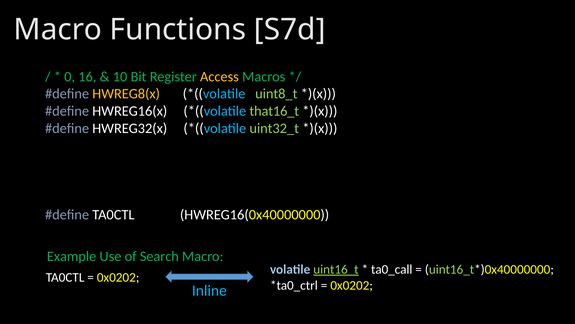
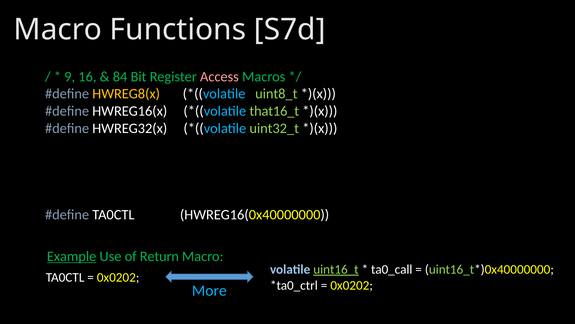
0: 0 -> 9 (70, 76)
10: 10 -> 84 (120, 76)
Access colour: yellow -> pink (219, 76)
Example underline: none -> present (72, 256)
Search: Search -> Return (159, 256)
Inline: Inline -> More (209, 290)
